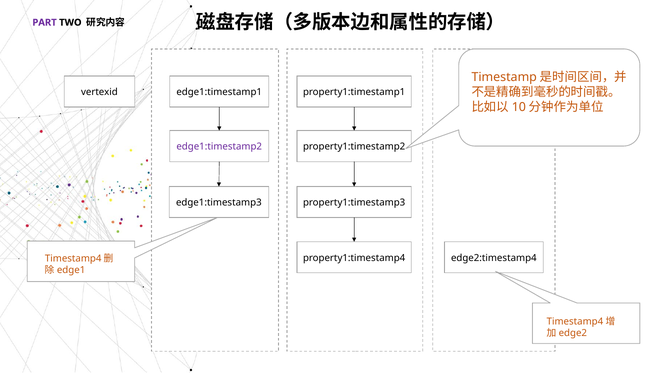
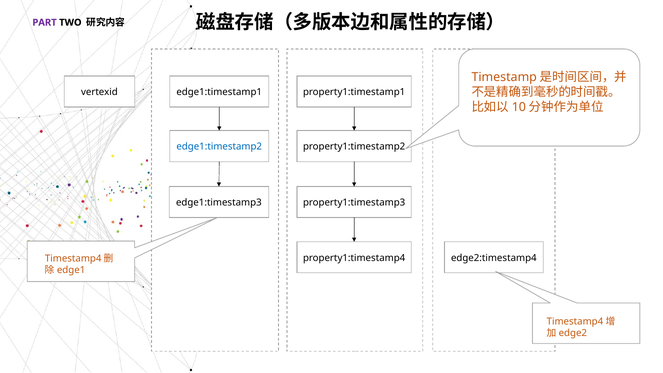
edge1:timestamp2 colour: purple -> blue (219, 147)
